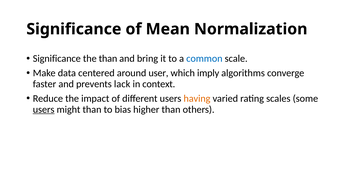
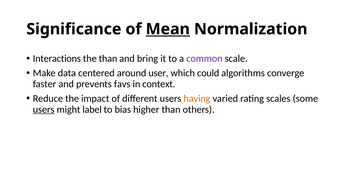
Mean underline: none -> present (168, 29)
Significance: Significance -> Interactions (57, 58)
common colour: blue -> purple (204, 58)
imply: imply -> could (208, 73)
lack: lack -> favs (122, 84)
might than: than -> label (92, 109)
